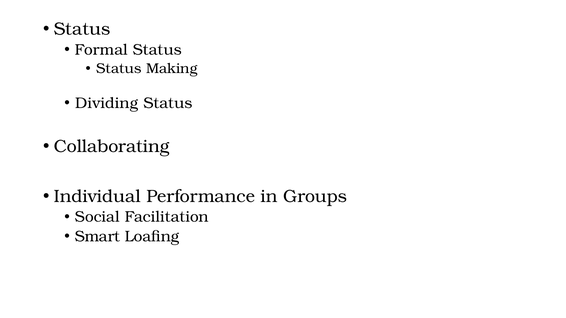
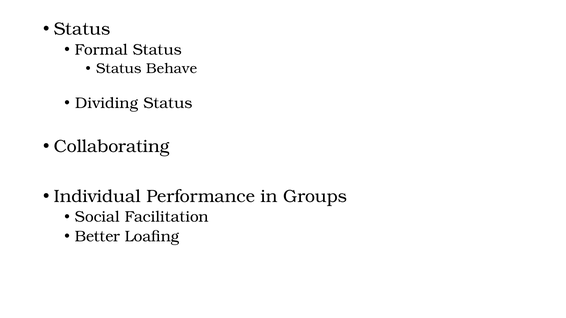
Making: Making -> Behave (172, 69)
Smart: Smart -> Better (97, 237)
